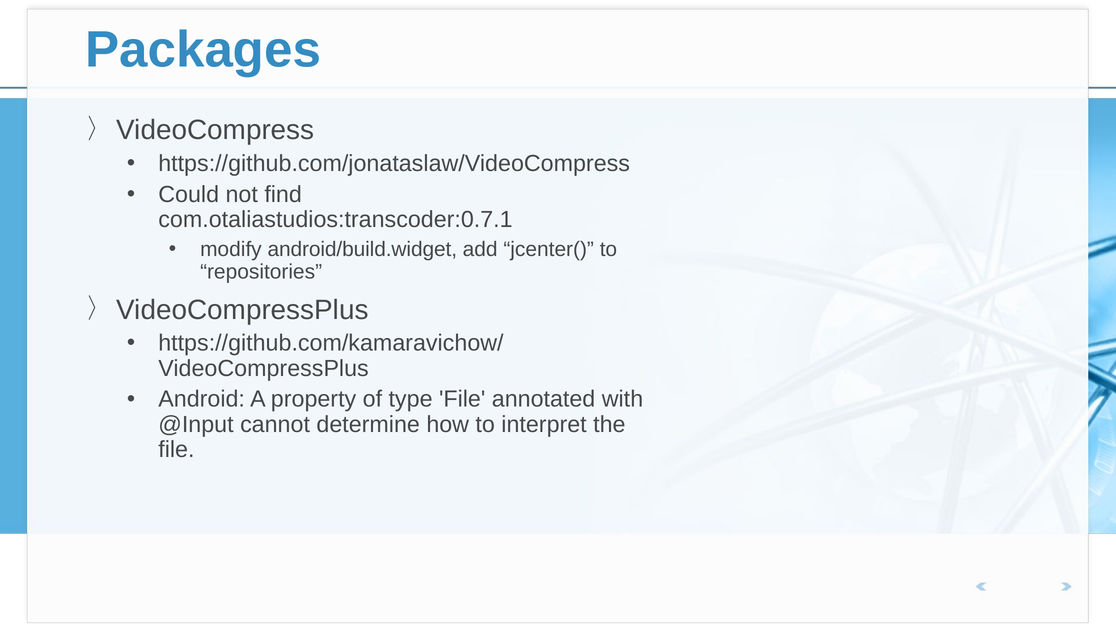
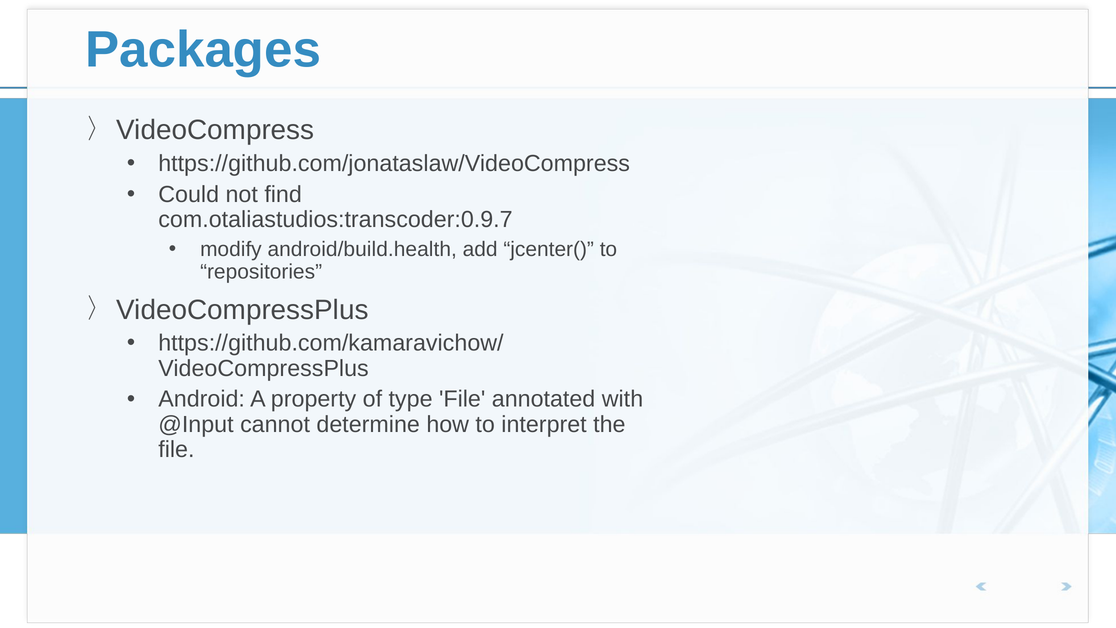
com.otaliastudios:transcoder:0.7.1: com.otaliastudios:transcoder:0.7.1 -> com.otaliastudios:transcoder:0.9.7 (335, 219)
android/build.widget: android/build.widget -> android/build.health (362, 249)
